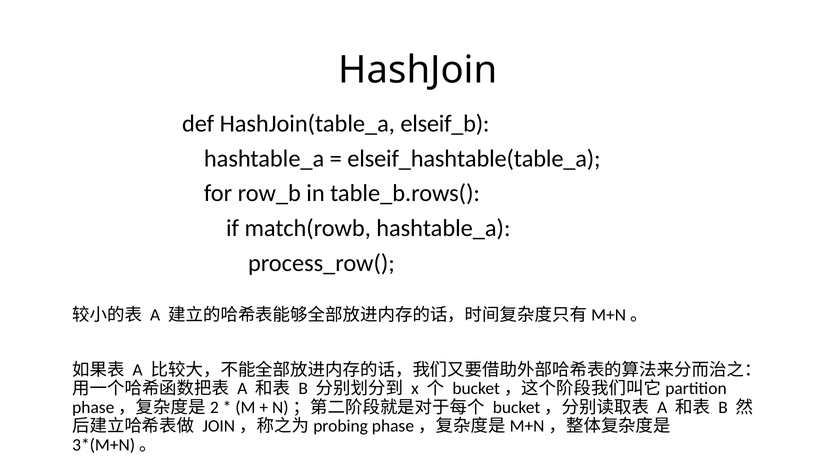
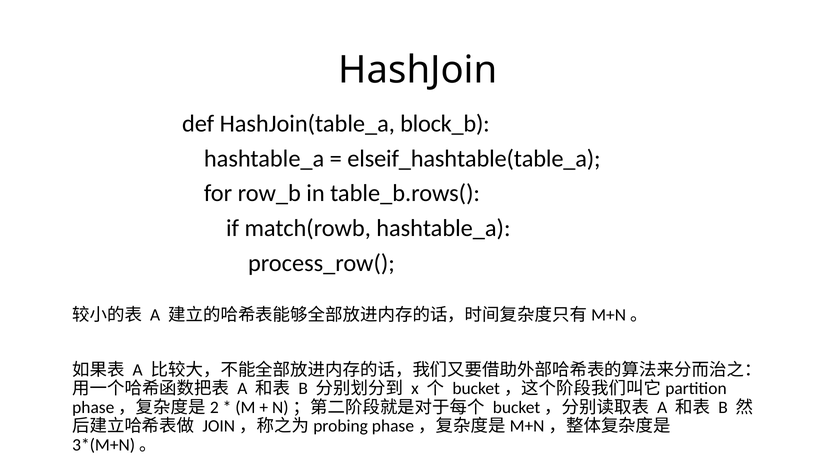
elseif_b: elseif_b -> block_b (445, 124)
